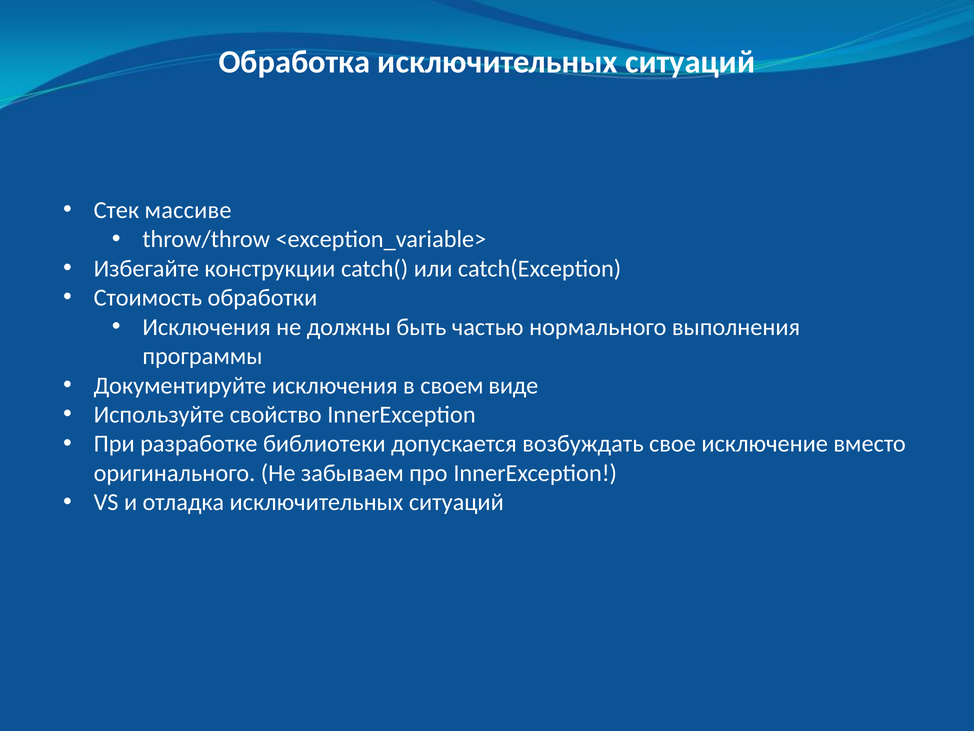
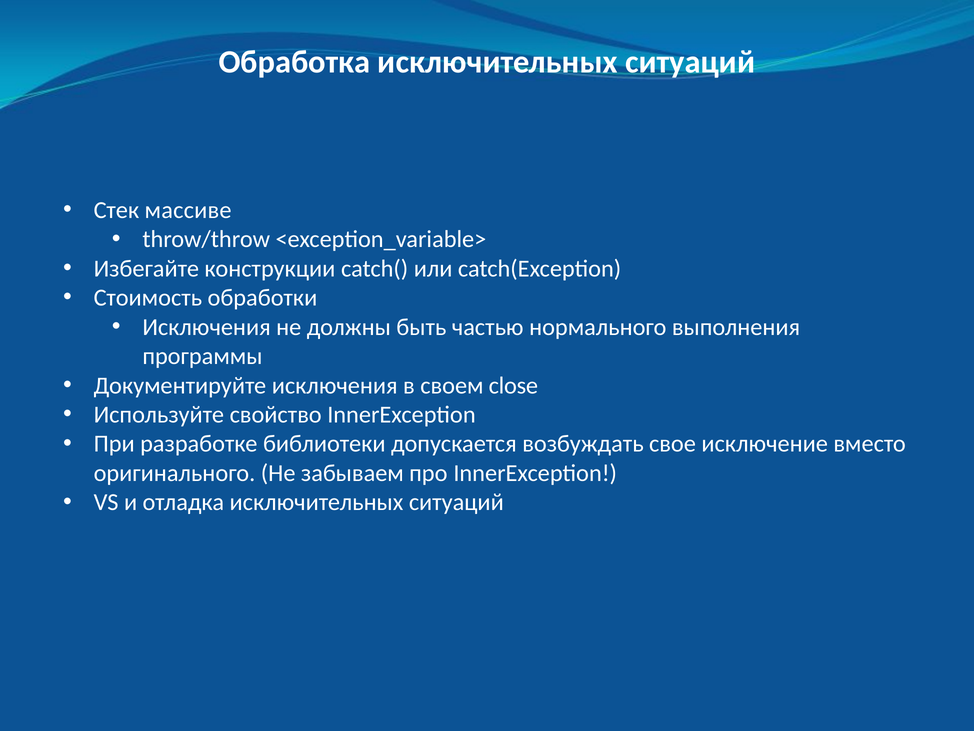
виде: виде -> close (513, 385)
